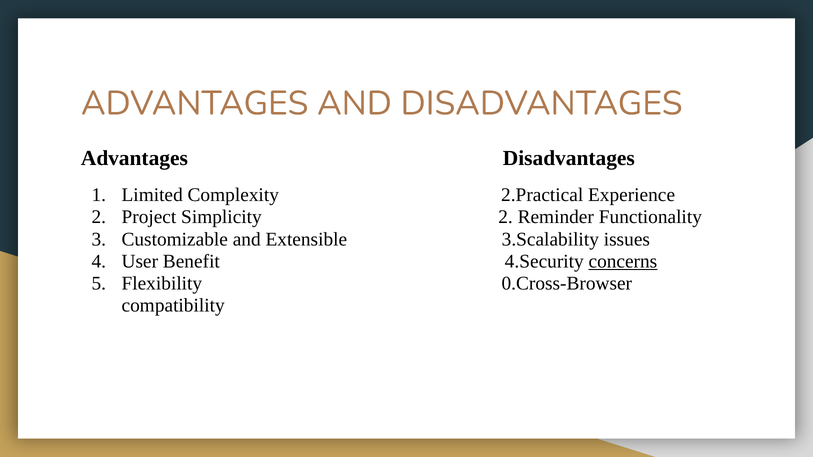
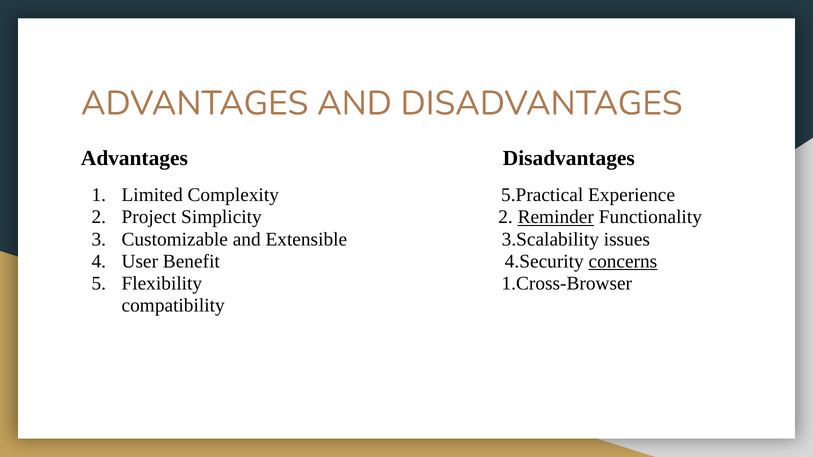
2.Practical: 2.Practical -> 5.Practical (542, 195)
Reminder underline: none -> present (556, 217)
0.Cross-Browser: 0.Cross-Browser -> 1.Cross-Browser (567, 284)
